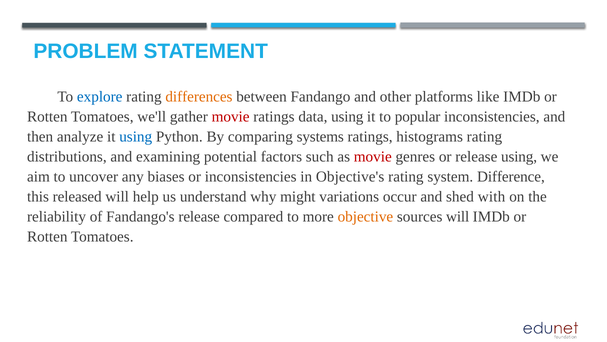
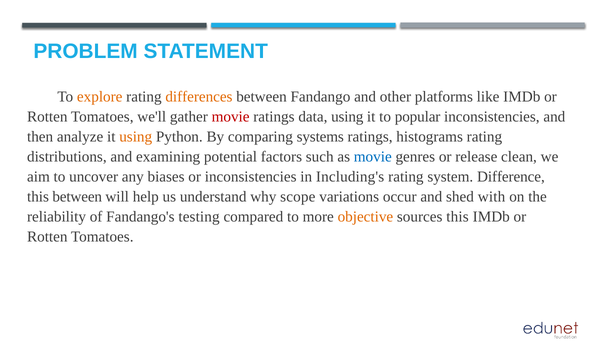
explore colour: blue -> orange (100, 96)
using colour: blue -> orange (136, 136)
movie colour: red -> blue (373, 156)
release using: using -> clean (519, 156)
Objective's: Objective's -> Including's (350, 176)
this released: released -> between (77, 197)
might: might -> scope (298, 197)
Fandango's release: release -> testing (199, 217)
sources will: will -> this (458, 217)
